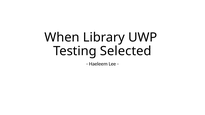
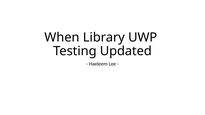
Selected: Selected -> Updated (126, 51)
